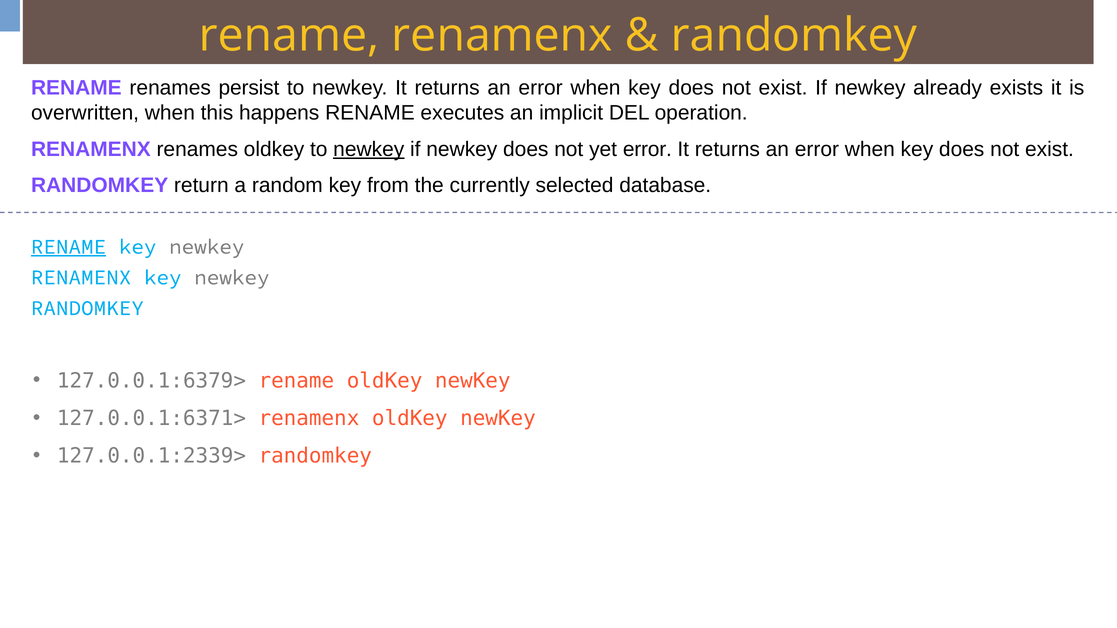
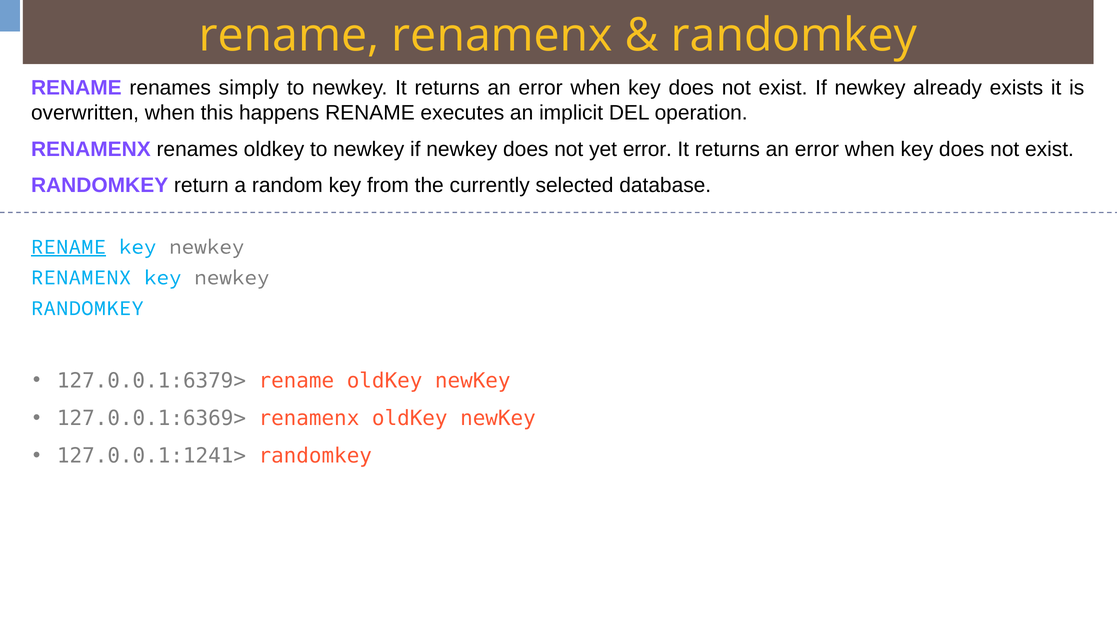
persist: persist -> simply (249, 88)
newkey underline: present -> none (369, 149)
127.0.0.1:6371>: 127.0.0.1:6371> -> 127.0.0.1:6369> (151, 419)
127.0.0.1:2339>: 127.0.0.1:2339> -> 127.0.0.1:1241> (151, 456)
